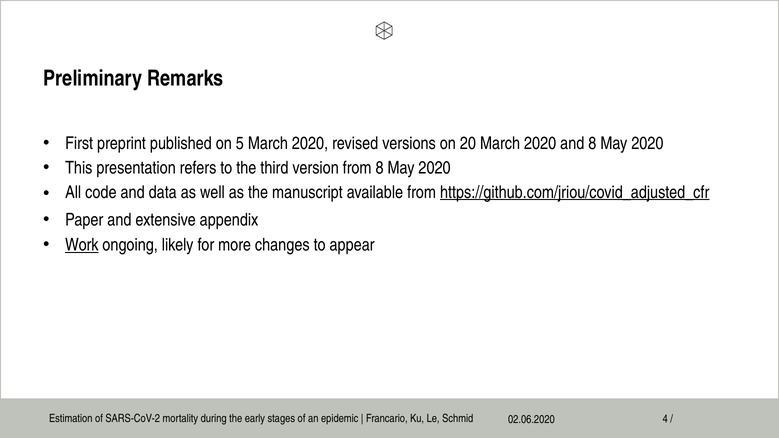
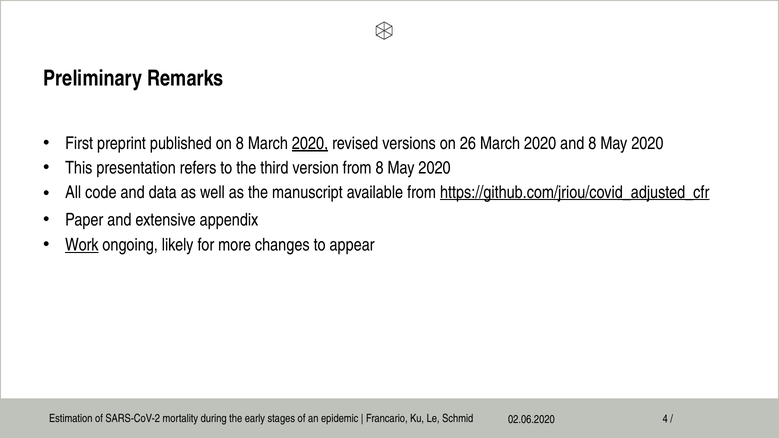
on 5: 5 -> 8 (240, 143)
2020 underline: none -> present (310, 143)
20: 20 -> 26 (468, 143)
